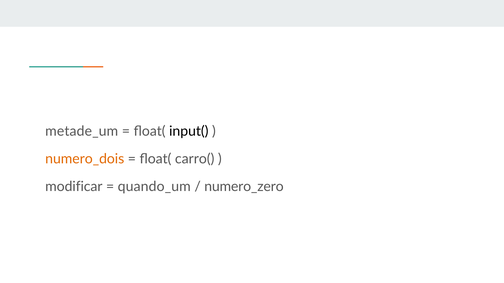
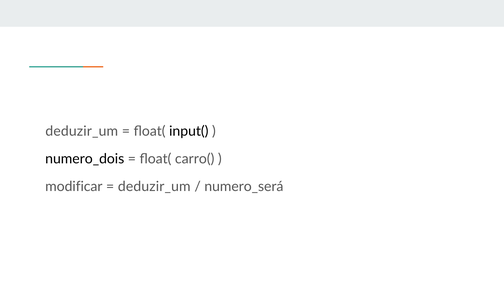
metade_um: metade_um -> deduzir_um (82, 131)
numero_dois colour: orange -> black (85, 159)
quando_um: quando_um -> deduzir_um (154, 187)
numero_zero: numero_zero -> numero_será (244, 187)
